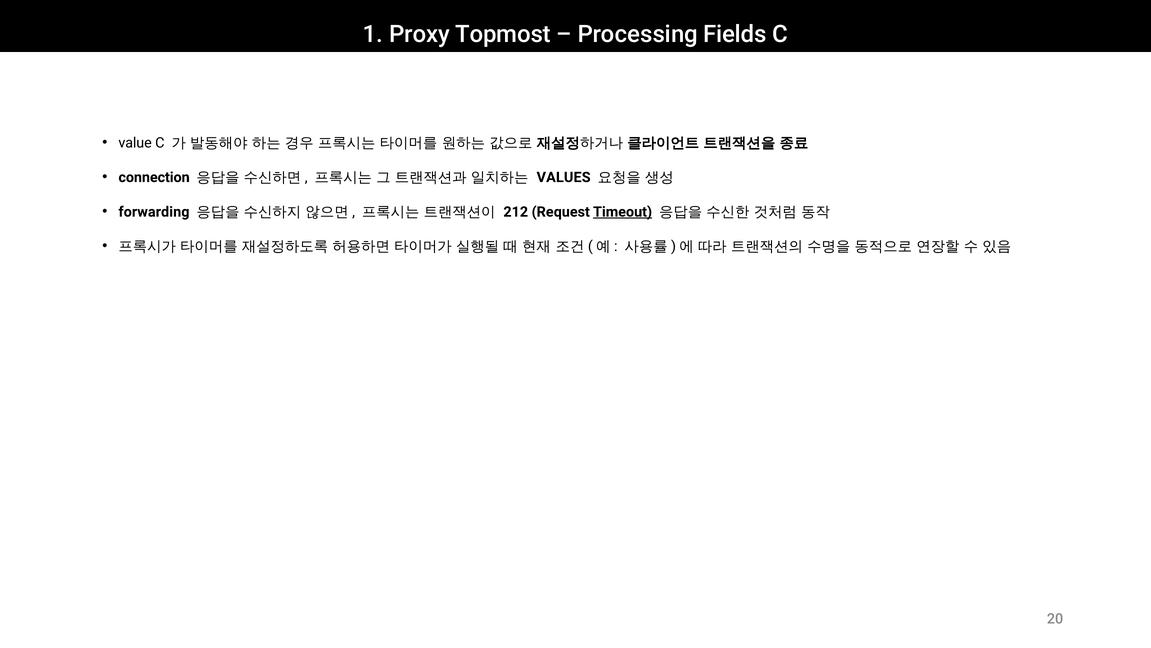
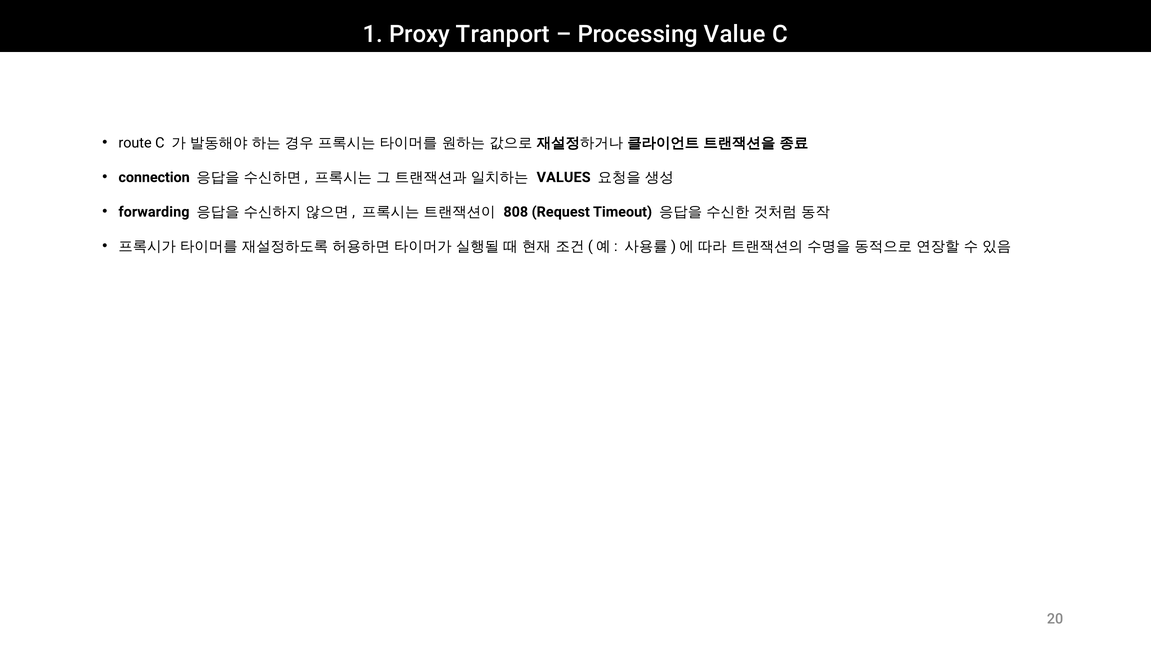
Topmost: Topmost -> Tranport (503, 35)
Fields: Fields -> Value (735, 35)
value: value -> route (135, 143)
212: 212 -> 808 (516, 212)
Timeout underline: present -> none (623, 212)
